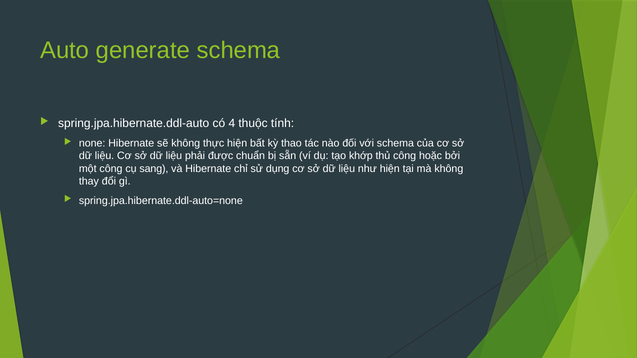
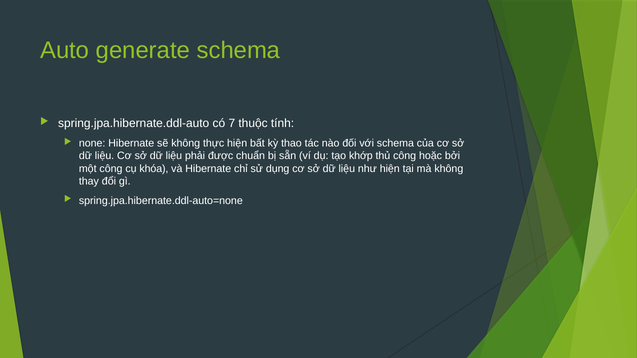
4: 4 -> 7 (232, 123)
sang: sang -> khóa (154, 169)
